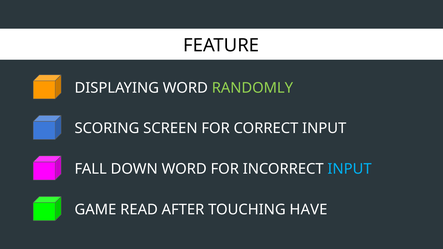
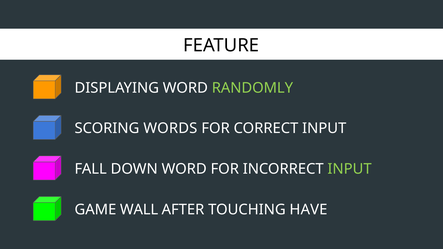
SCREEN: SCREEN -> WORDS (170, 129)
INPUT colour: light blue -> light green (350, 169)
READ: READ -> WALL (139, 210)
